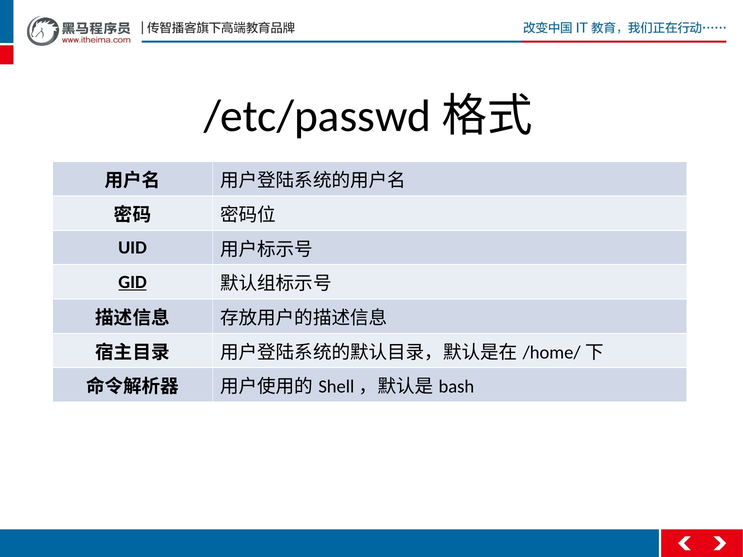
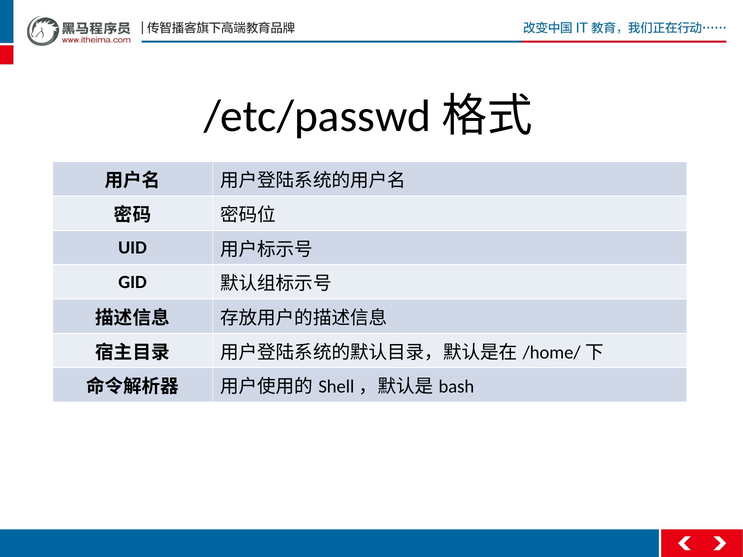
GID underline: present -> none (133, 282)
